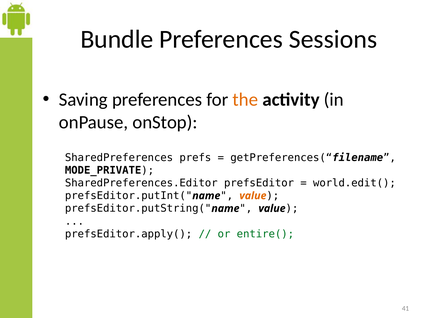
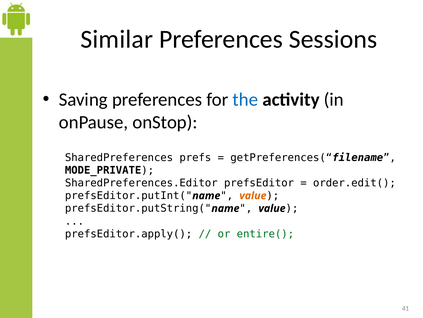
Bundle: Bundle -> Similar (117, 39)
the colour: orange -> blue (245, 99)
world.edit(: world.edit( -> order.edit( (354, 183)
